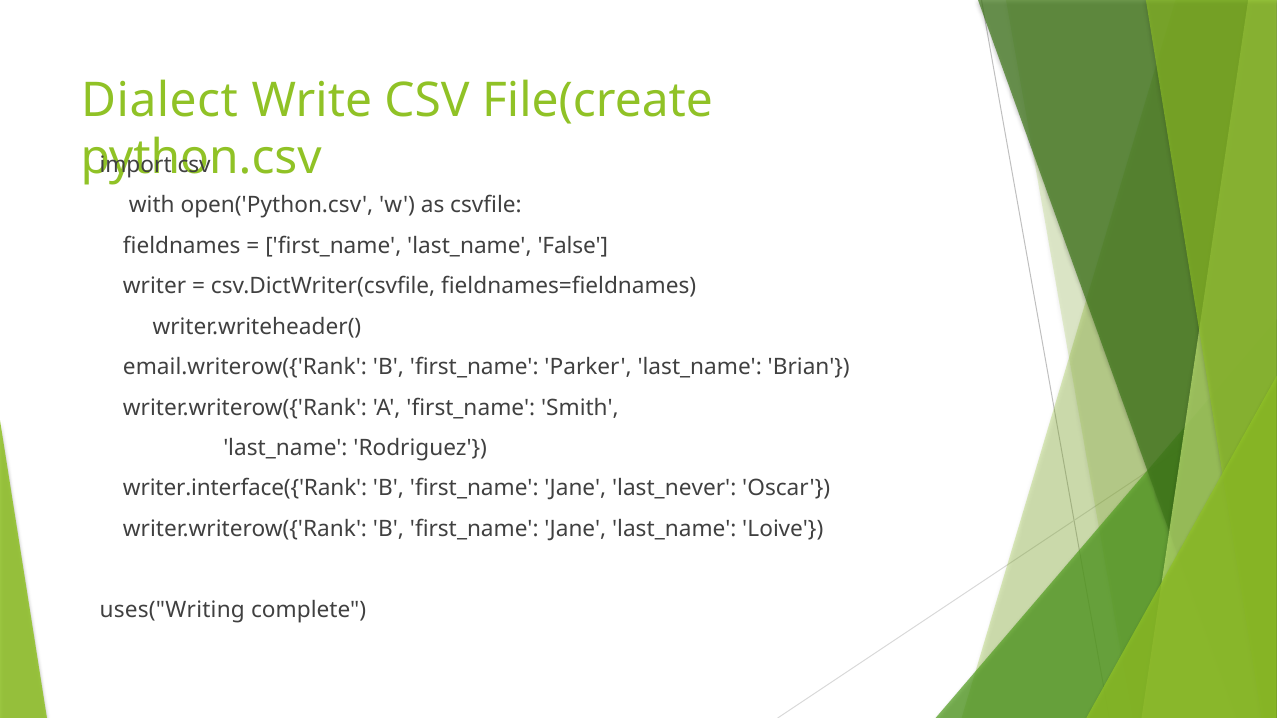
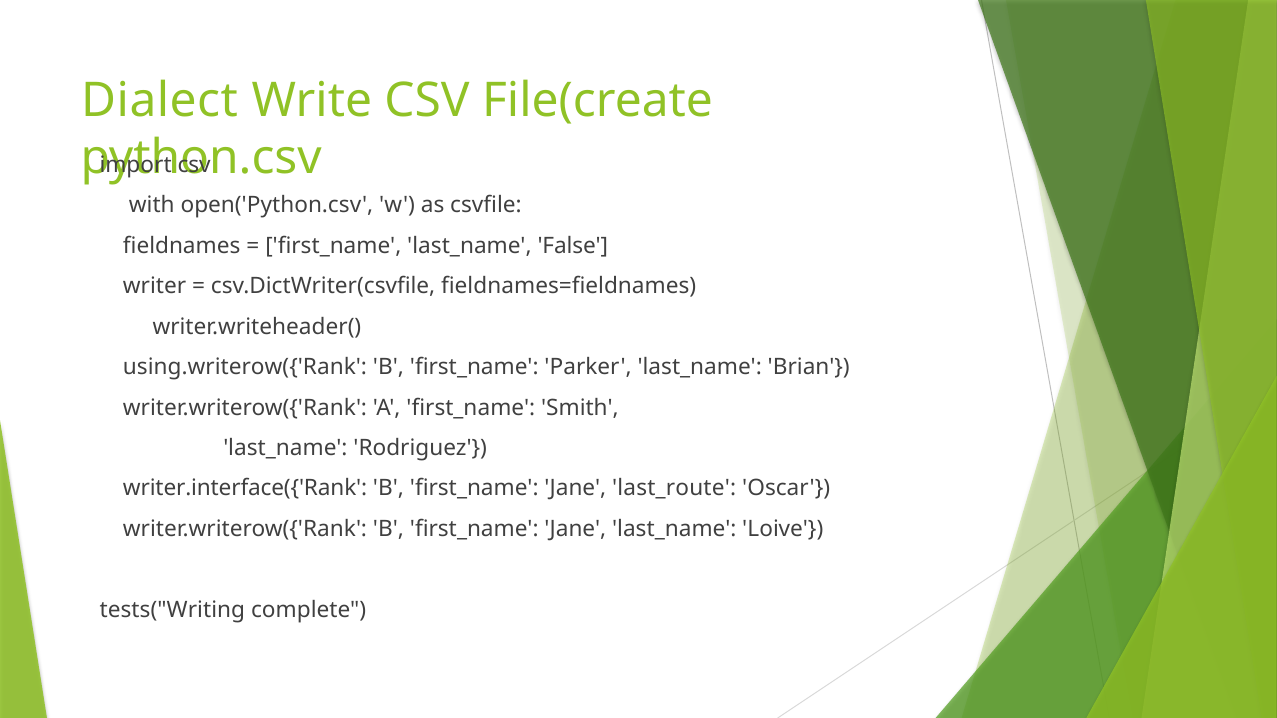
email.writerow({'Rank: email.writerow({'Rank -> using.writerow({'Rank (245, 367)
last_never: last_never -> last_route (674, 489)
uses("Writing: uses("Writing -> tests("Writing (172, 610)
